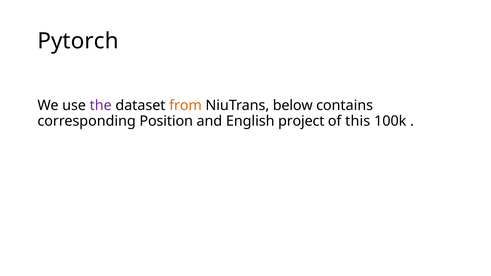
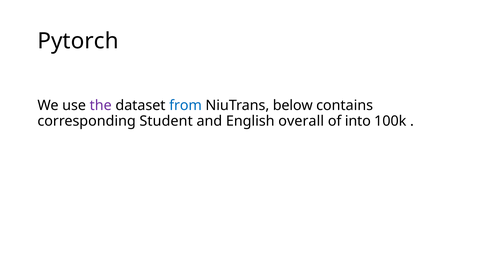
from colour: orange -> blue (186, 106)
Position: Position -> Student (166, 121)
project: project -> overall (301, 121)
this: this -> into (358, 121)
